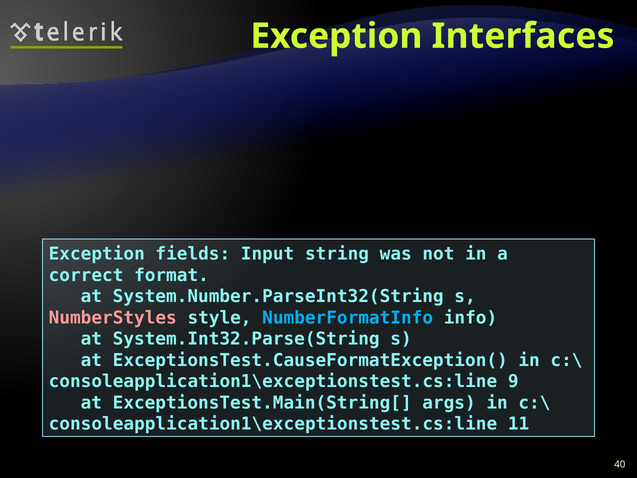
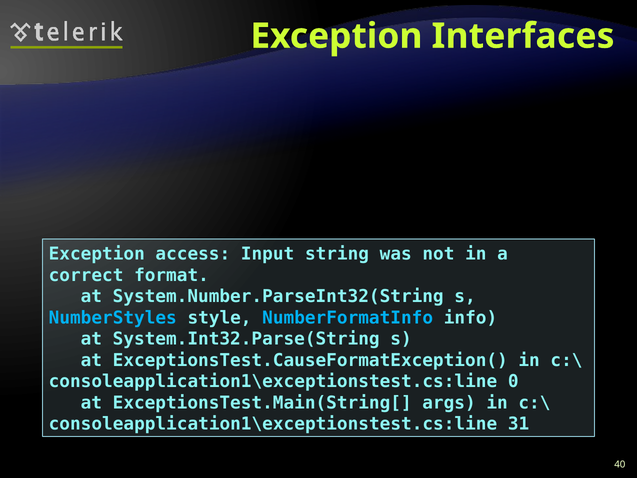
fields: fields -> access (193, 254)
NumberStyles colour: pink -> light blue (113, 318)
9: 9 -> 0 (513, 381)
11: 11 -> 31 (519, 424)
